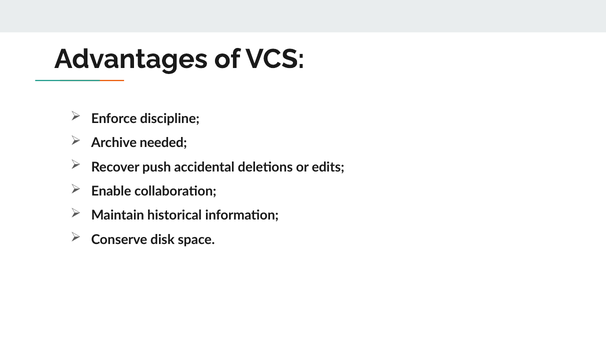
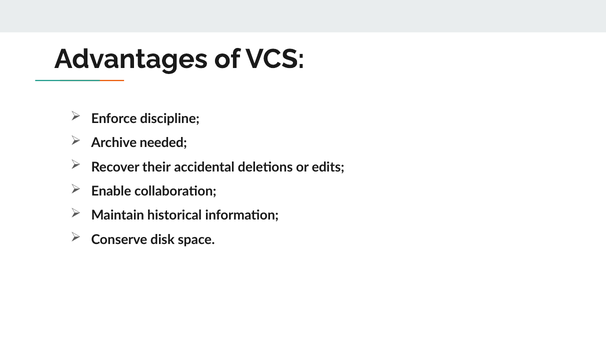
push: push -> their (157, 167)
